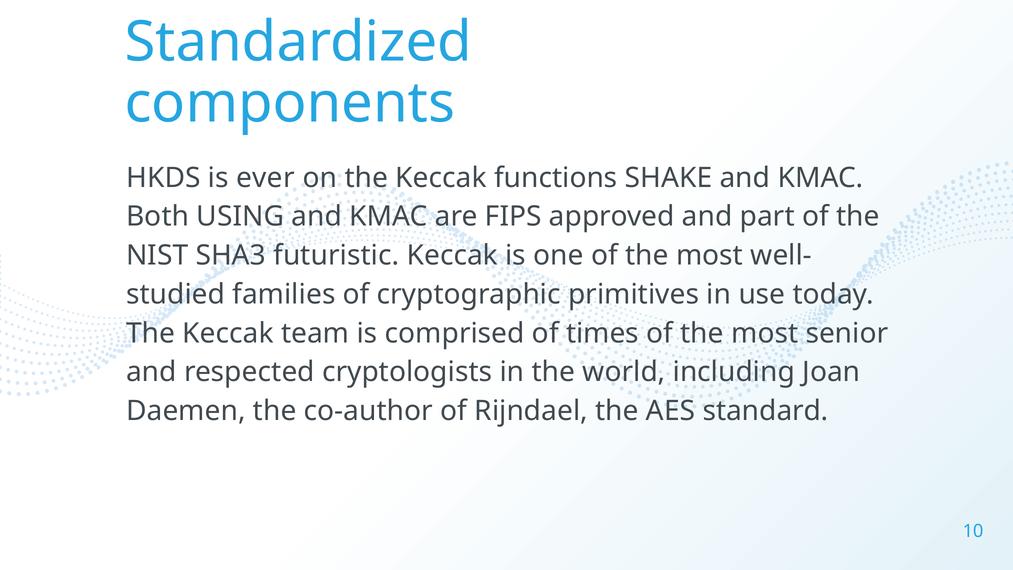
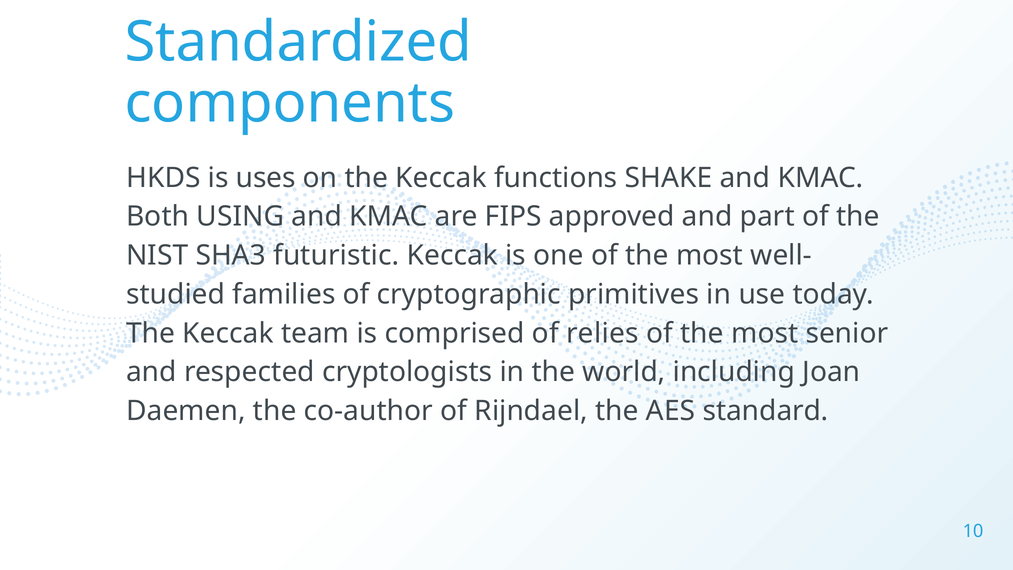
ever: ever -> uses (266, 178)
times: times -> relies (602, 333)
